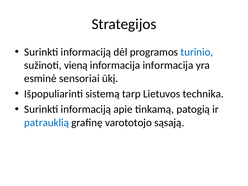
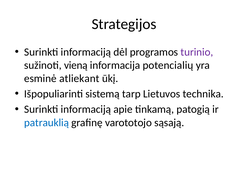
turinio colour: blue -> purple (197, 52)
informacija informacija: informacija -> potencialių (168, 65)
sensoriai: sensoriai -> atliekant (79, 78)
